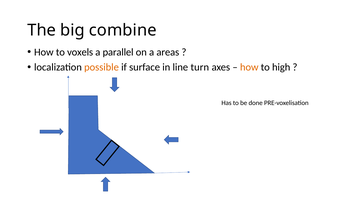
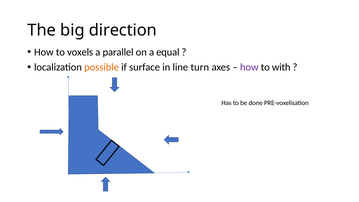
combine: combine -> direction (123, 30)
areas: areas -> equal (168, 52)
how colour: orange -> purple (249, 67)
high: high -> with (281, 67)
